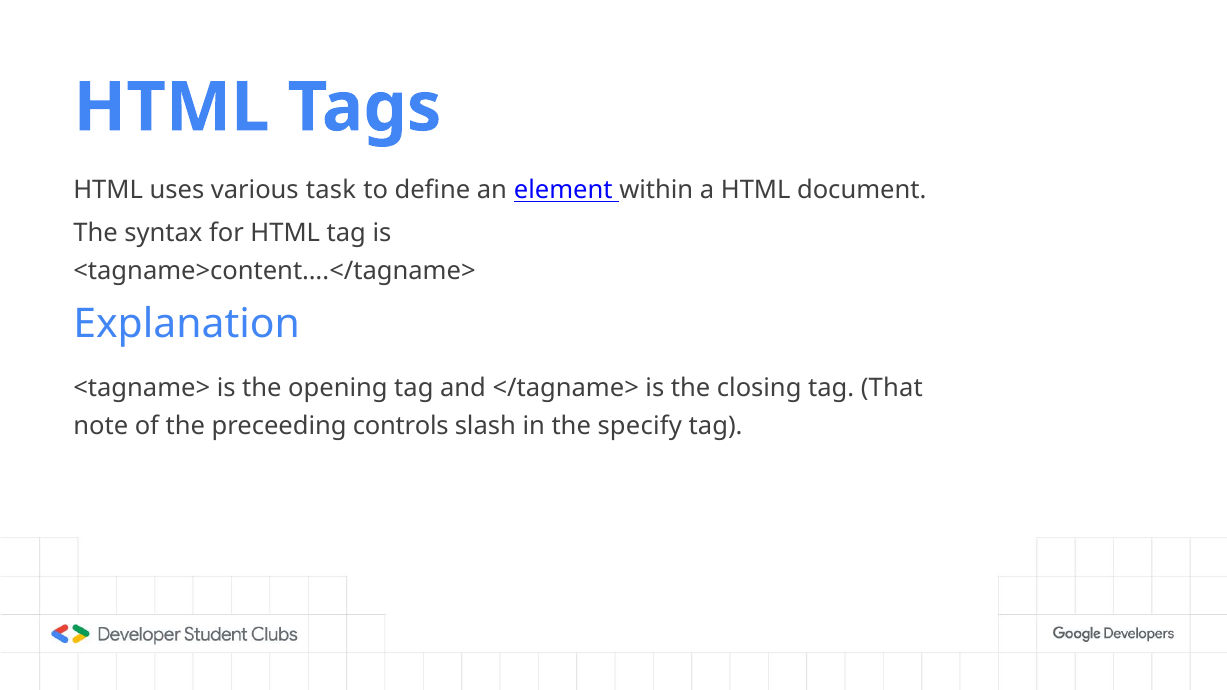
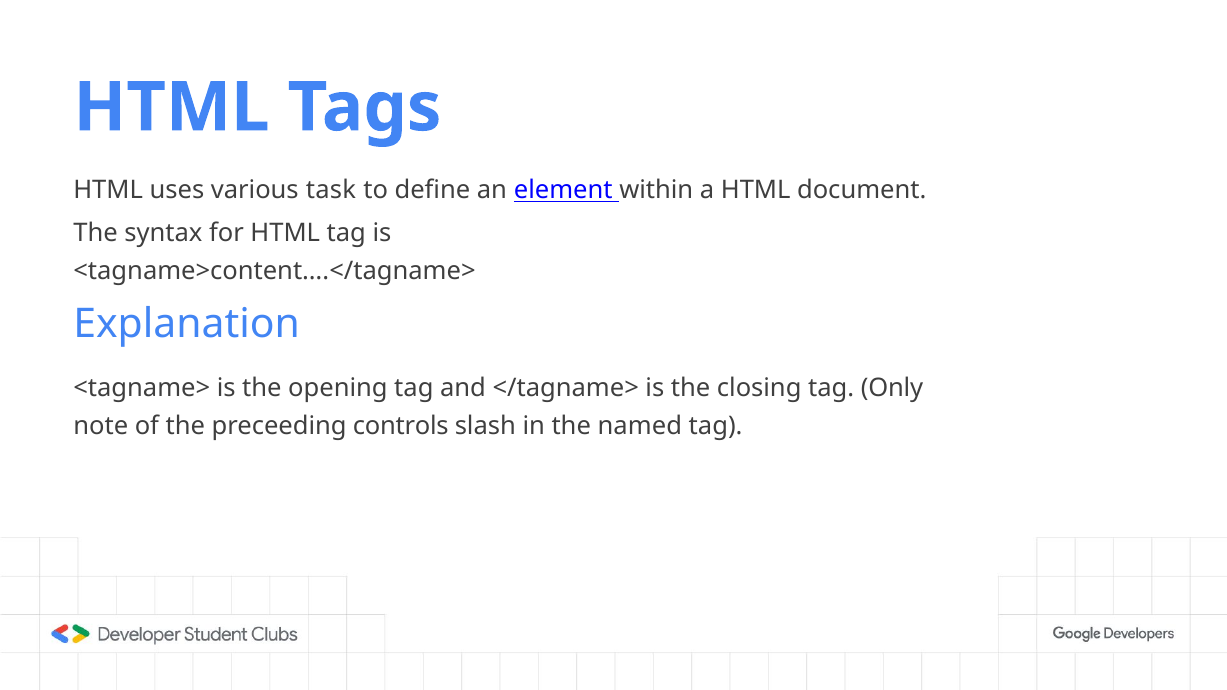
That: That -> Only (892, 388)
specify: specify -> named (640, 426)
